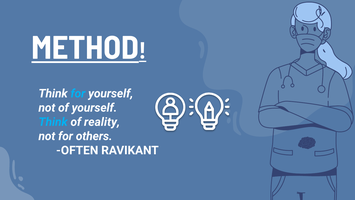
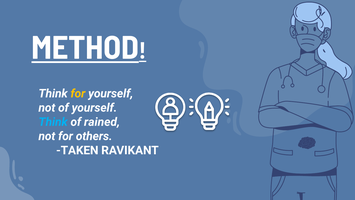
for colour: light blue -> yellow (78, 93)
reality: reality -> rained (102, 122)
OFTEN: OFTEN -> TAKEN (77, 150)
